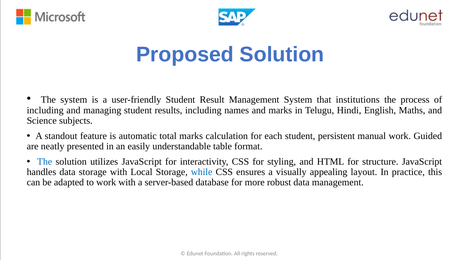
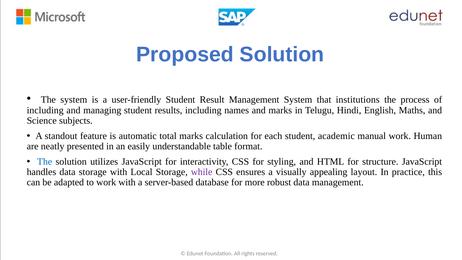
persistent: persistent -> academic (336, 136)
Guided: Guided -> Human (428, 136)
while colour: blue -> purple (202, 172)
